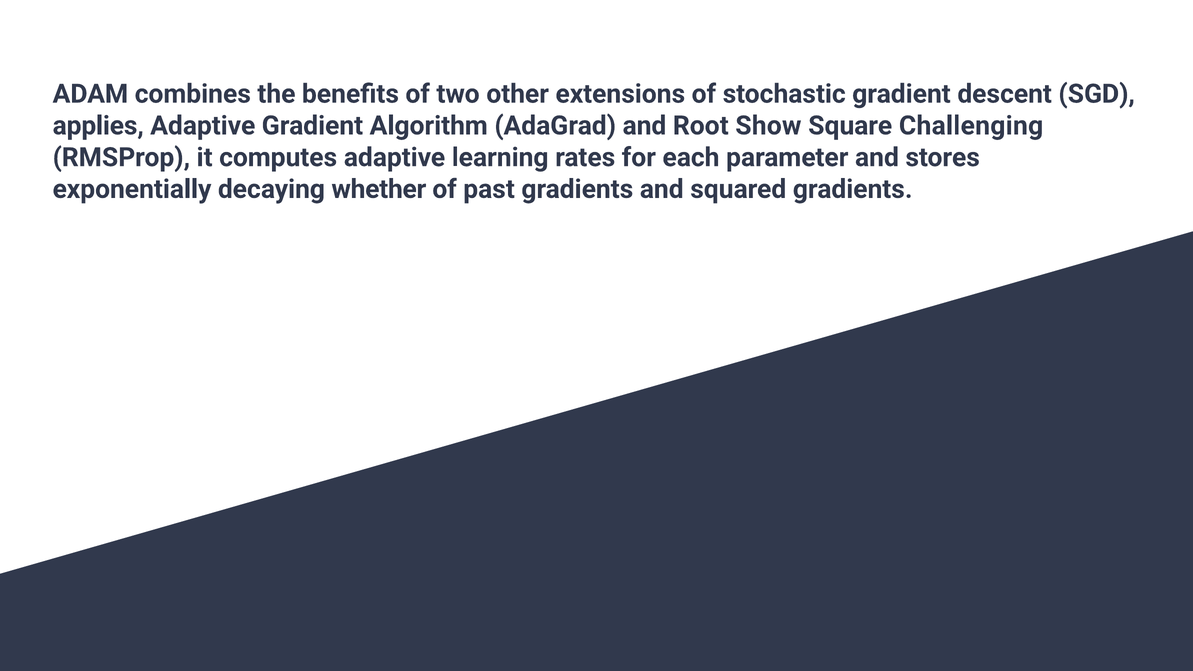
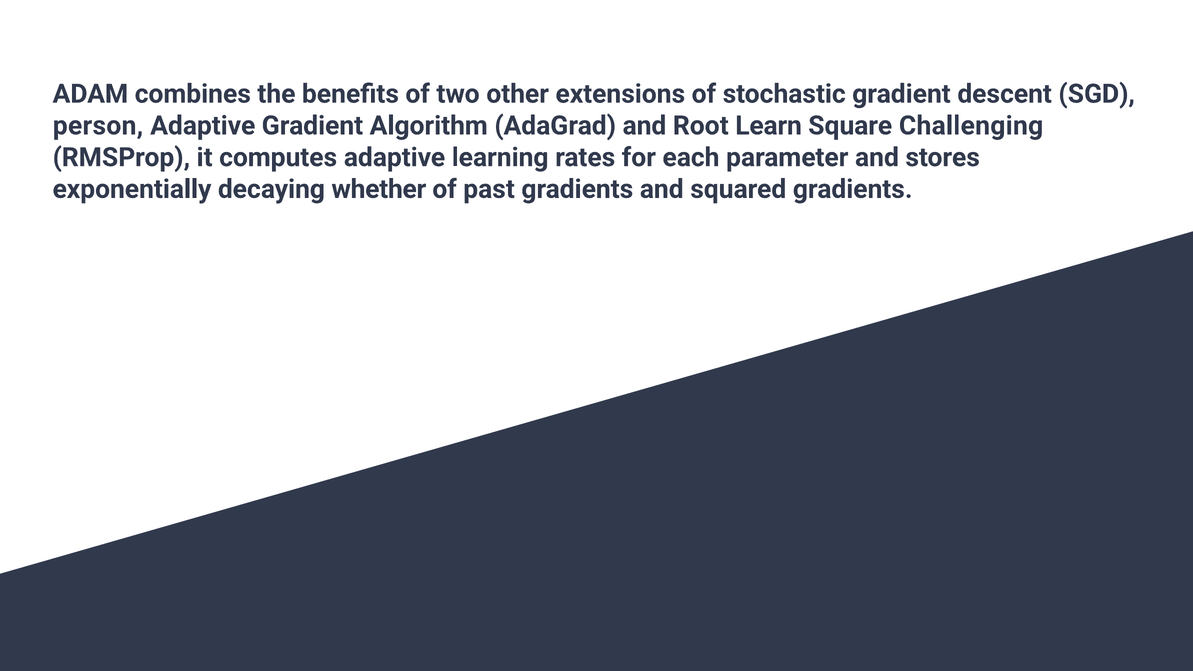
applies: applies -> person (98, 126)
Show: Show -> Learn (769, 126)
